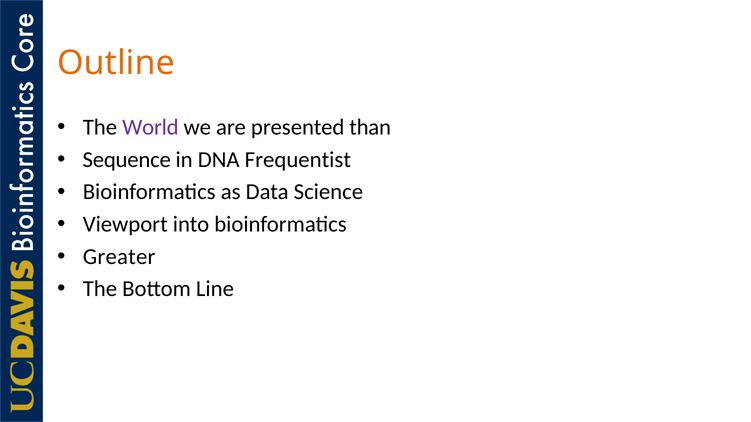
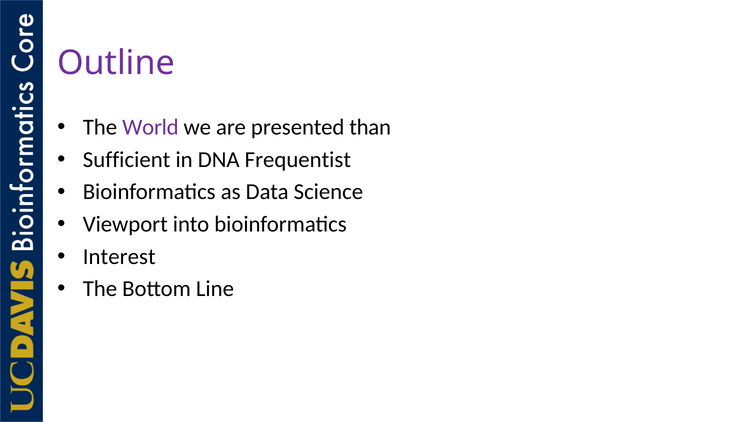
Outline colour: orange -> purple (116, 63)
Sequence: Sequence -> Sufficient (127, 160)
Greater: Greater -> Interest (119, 257)
